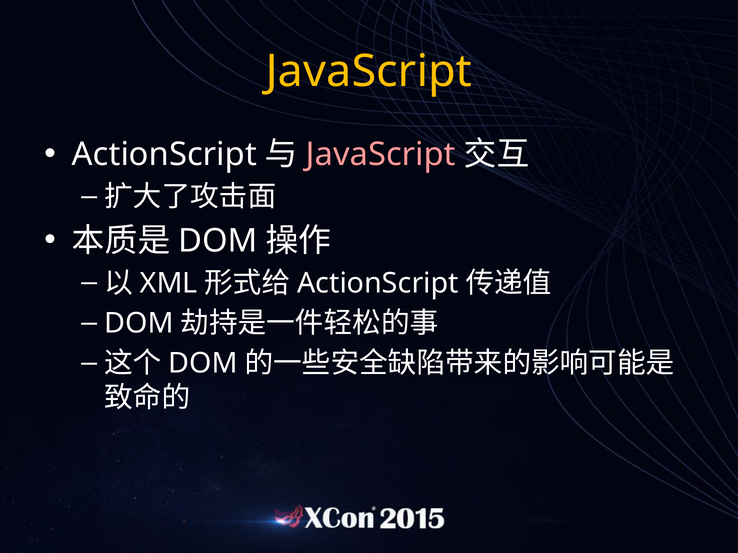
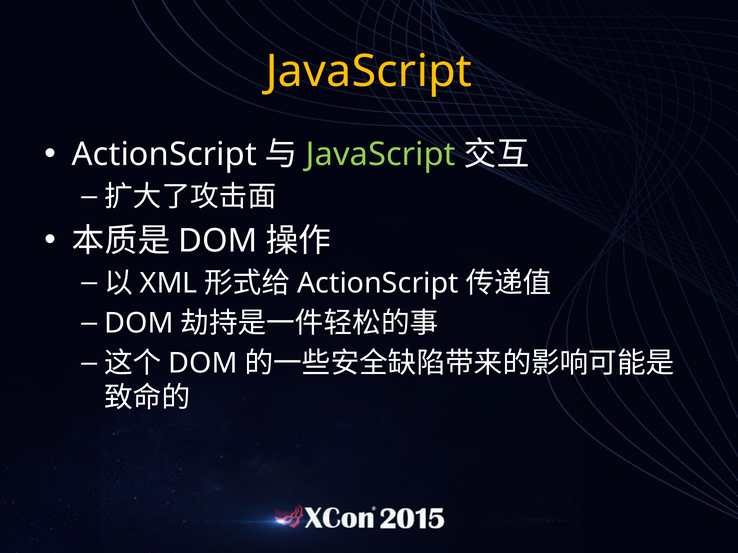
JavaScript colour: pink -> light green (381, 155)
